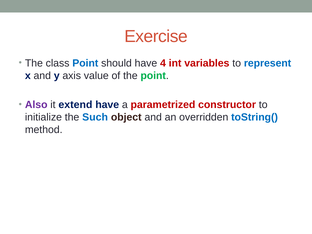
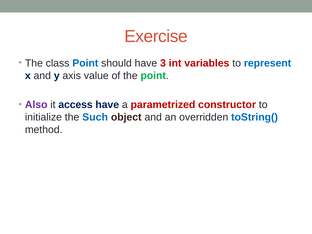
4: 4 -> 3 (163, 63)
extend: extend -> access (76, 105)
